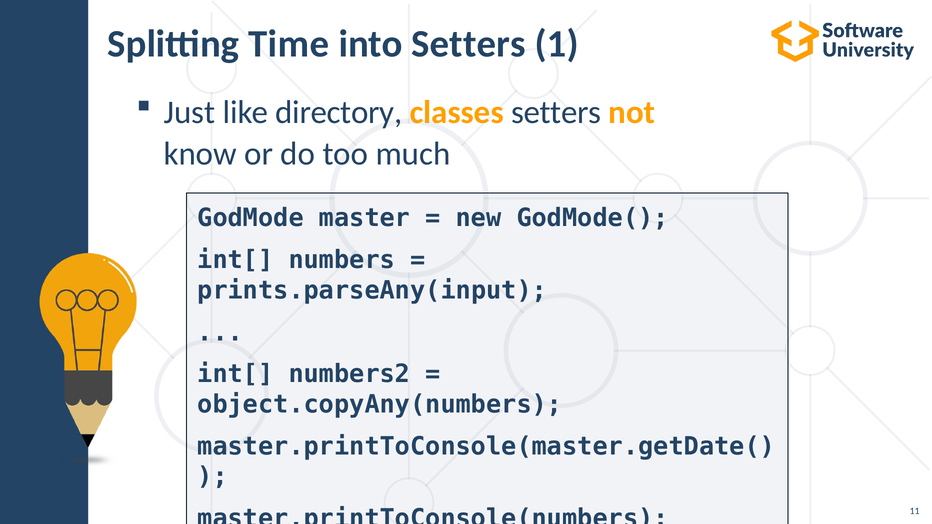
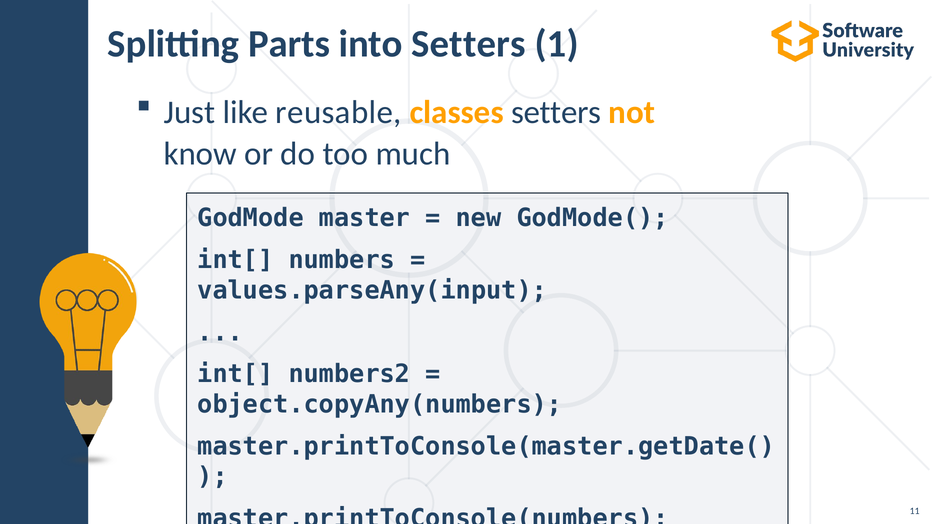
Time: Time -> Parts (289, 44)
directory: directory -> reusable (338, 113)
prints.parseAny(input: prints.parseAny(input -> values.parseAny(input (372, 290)
